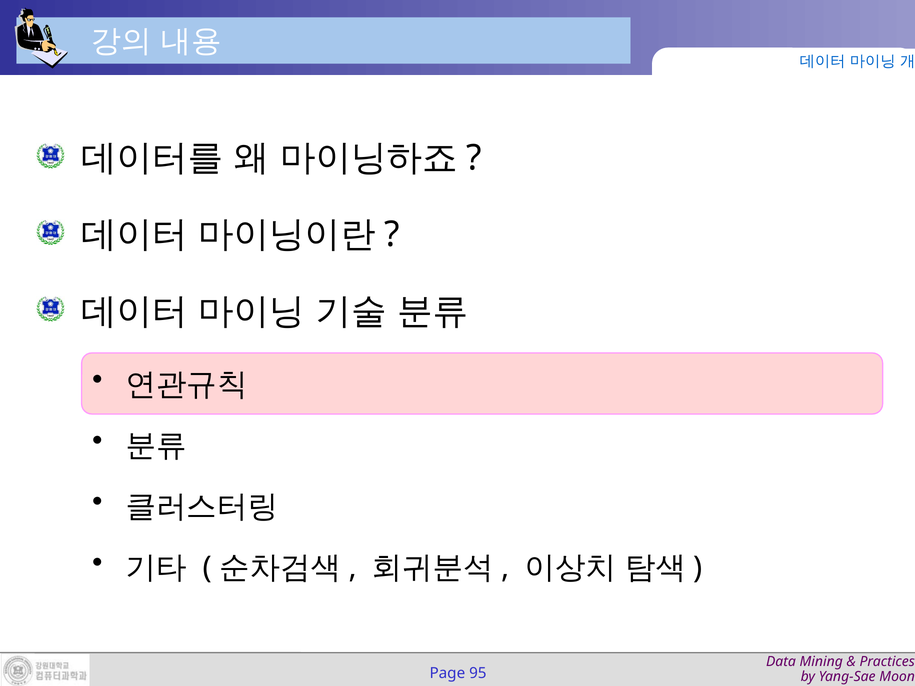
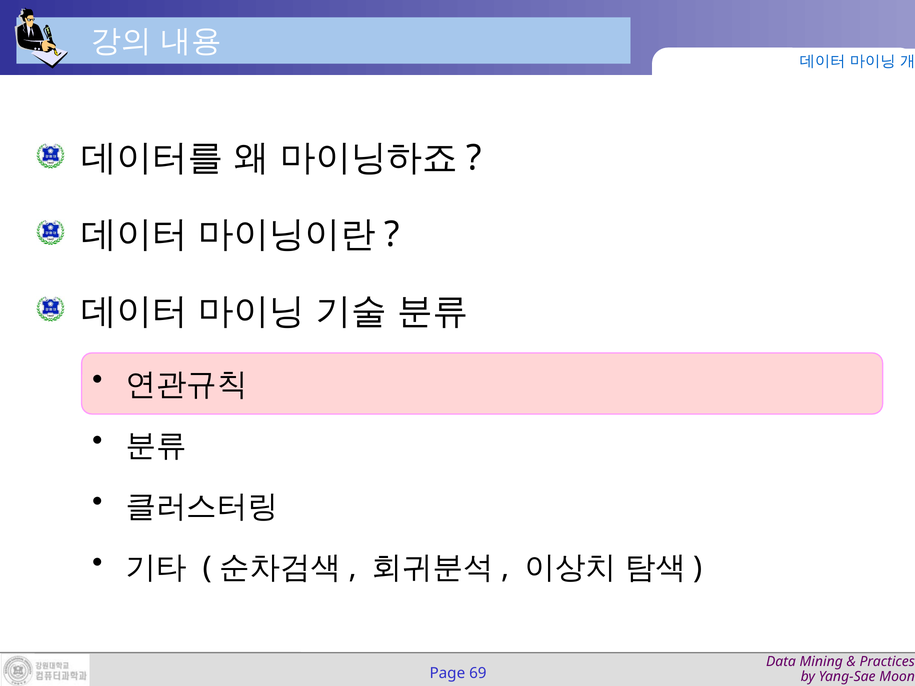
95: 95 -> 69 (478, 673)
